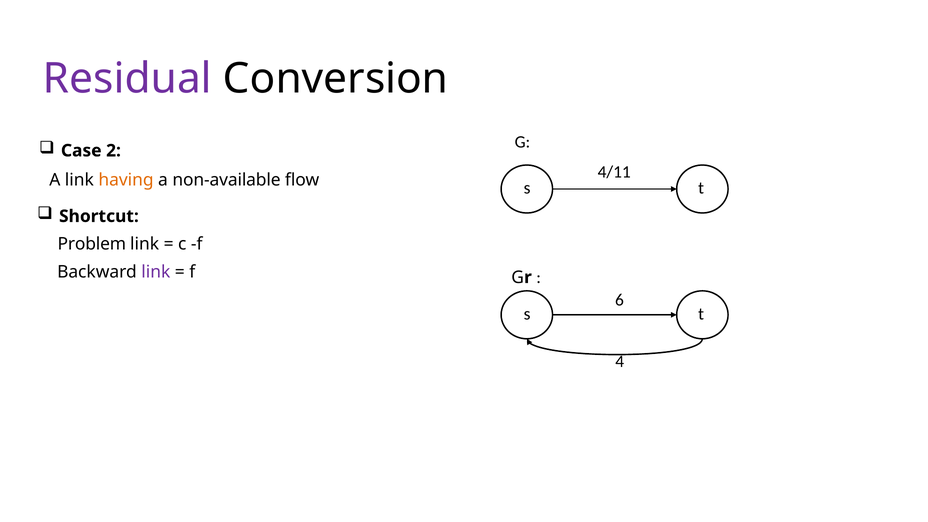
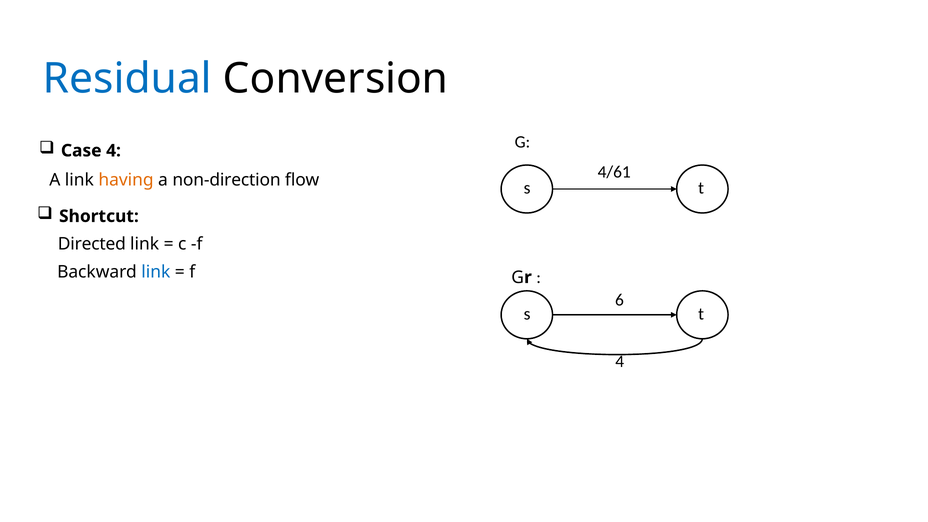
Residual colour: purple -> blue (127, 79)
Case 2: 2 -> 4 (114, 151)
4/11: 4/11 -> 4/61 (614, 172)
non-available: non-available -> non-direction (227, 180)
Problem: Problem -> Directed (92, 244)
link colour: purple -> blue (156, 272)
